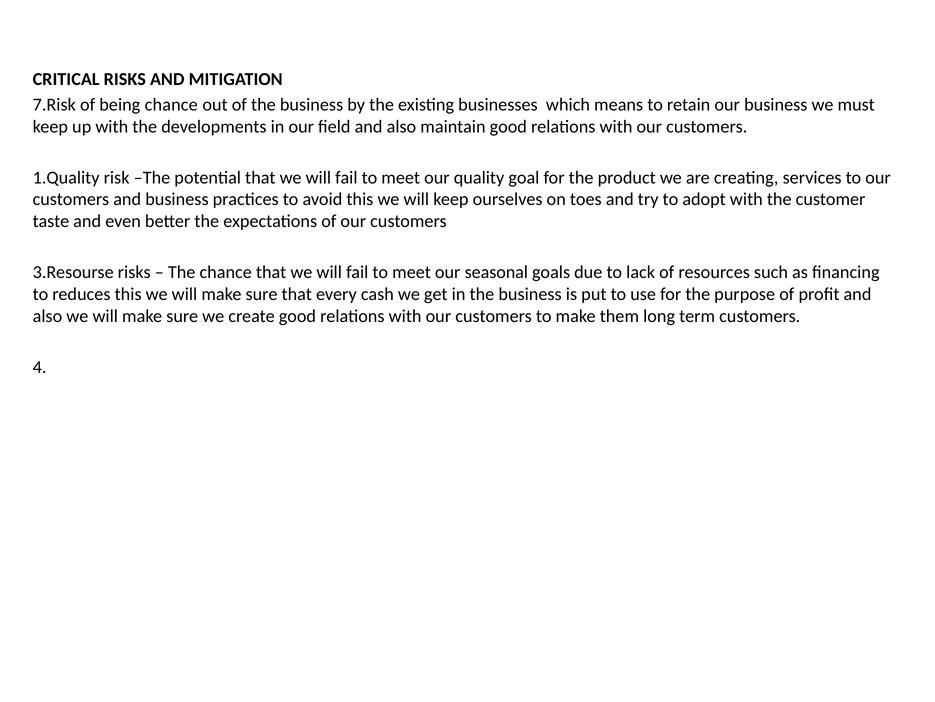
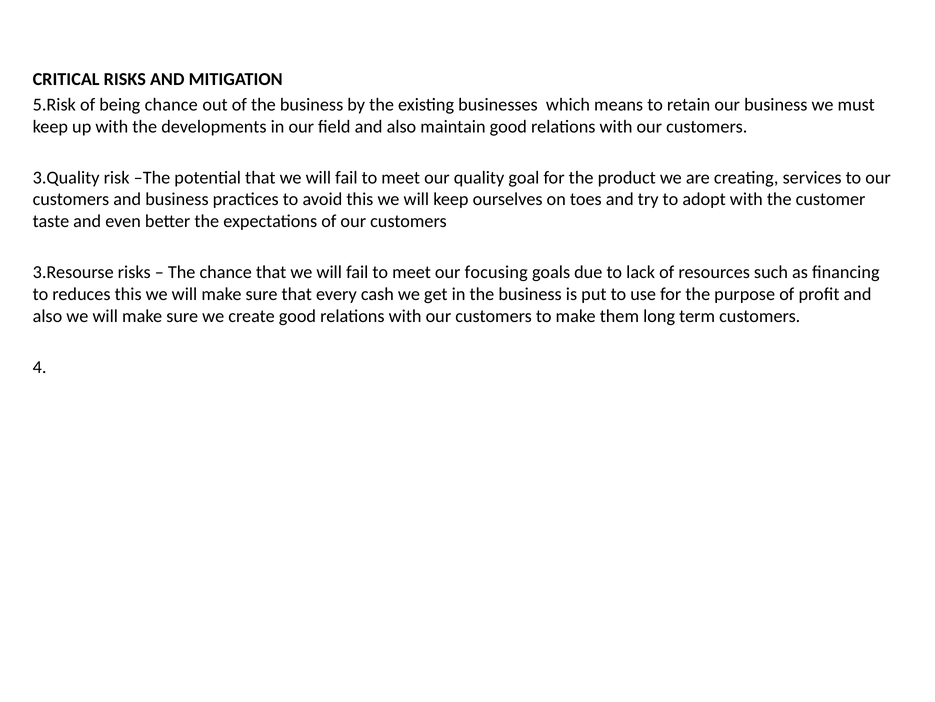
7.Risk: 7.Risk -> 5.Risk (54, 105)
1.Quality: 1.Quality -> 3.Quality (66, 177)
seasonal: seasonal -> focusing (496, 272)
